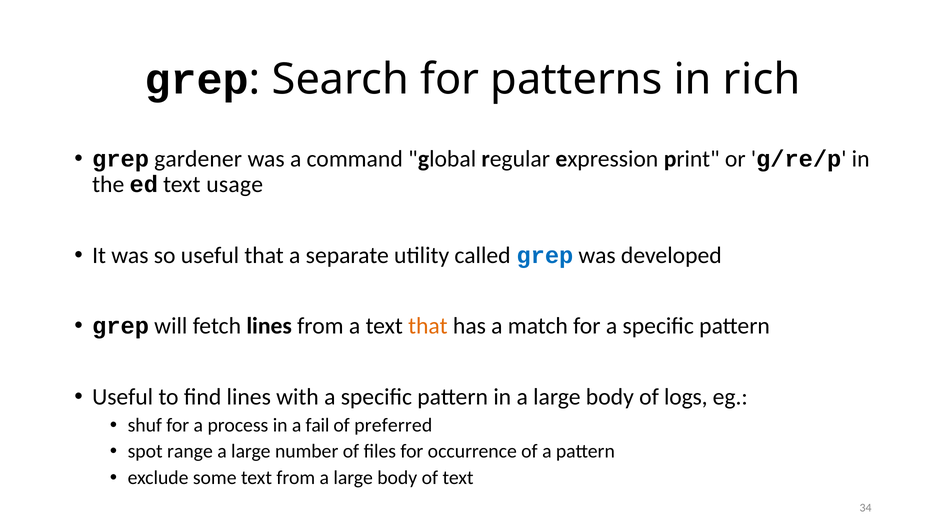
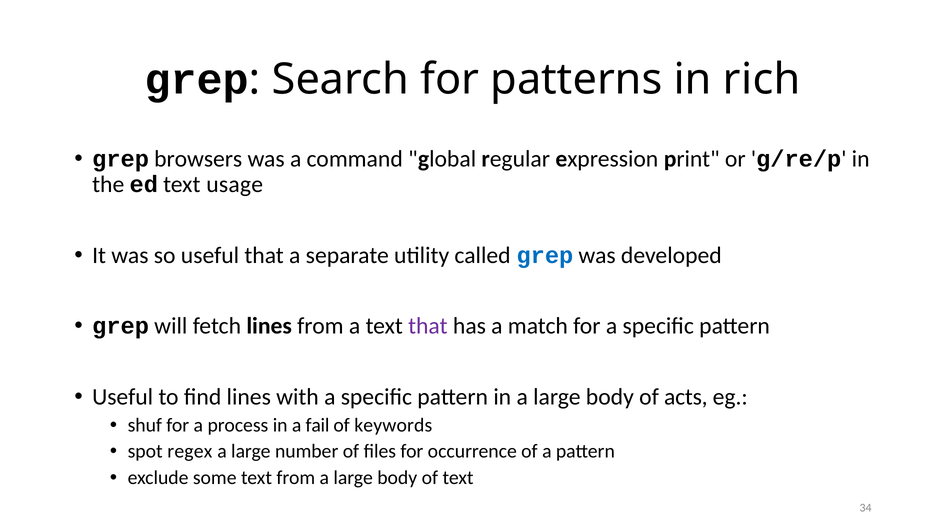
gardener: gardener -> browsers (198, 159)
that colour: orange -> purple (428, 326)
logs: logs -> acts (686, 397)
preferred: preferred -> keywords (393, 425)
range: range -> regex (190, 452)
